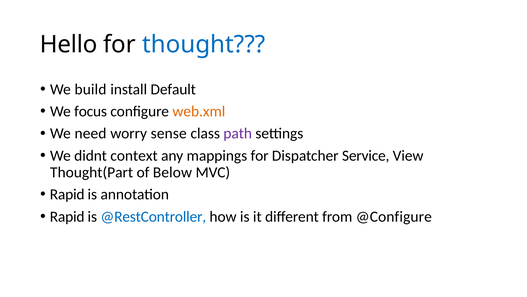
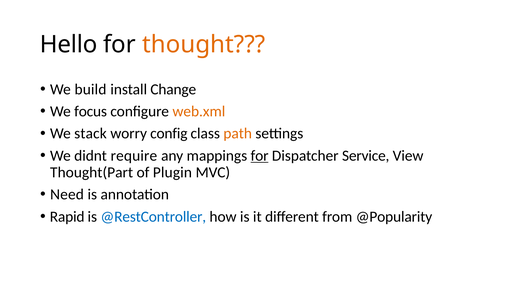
thought colour: blue -> orange (204, 44)
Default: Default -> Change (173, 89)
need: need -> stack (90, 133)
sense: sense -> config (169, 133)
path colour: purple -> orange (238, 133)
context: context -> require (134, 155)
for underline: none -> present (260, 155)
Below: Below -> Plugin (172, 172)
Rapid: Rapid -> Need (67, 194)
@Configure: @Configure -> @Popularity (394, 216)
